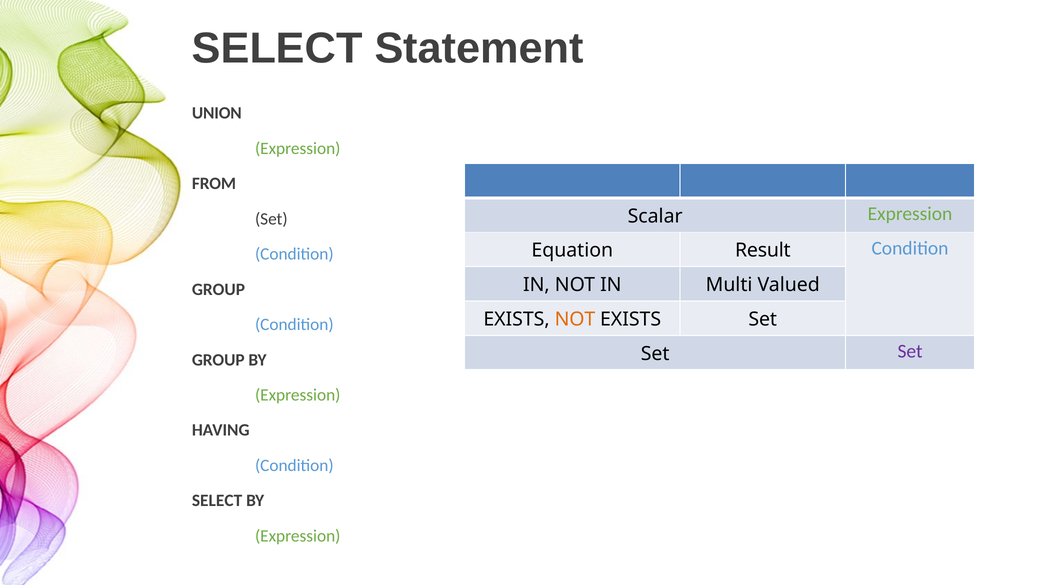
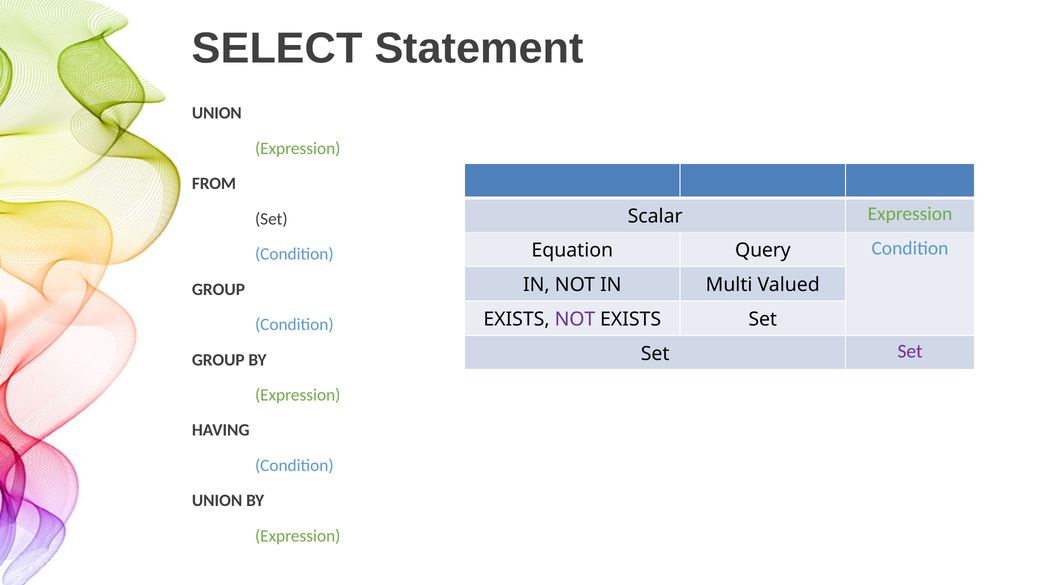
Result: Result -> Query (763, 251)
NOT colour: orange -> purple (575, 319)
SELECT: SELECT -> UNION (217, 501)
